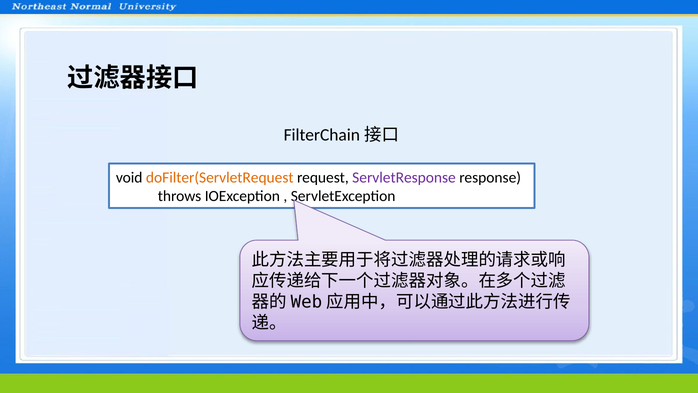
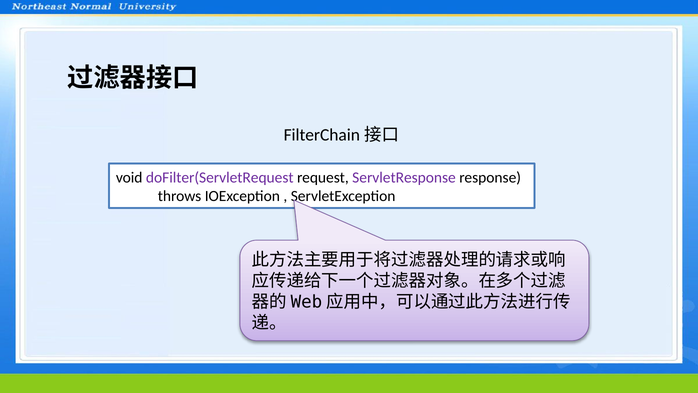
doFilter(ServletRequest colour: orange -> purple (220, 177)
